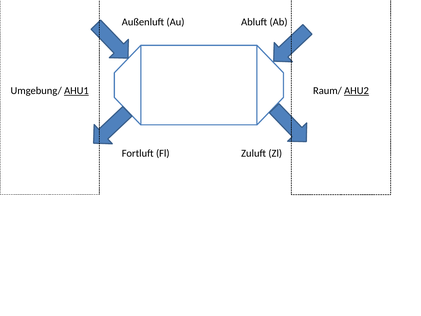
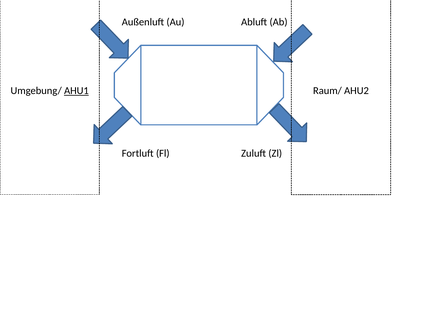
AHU2 underline: present -> none (356, 91)
